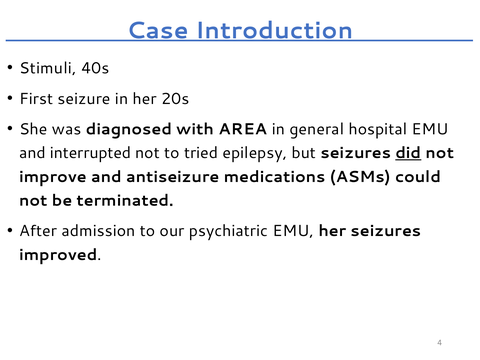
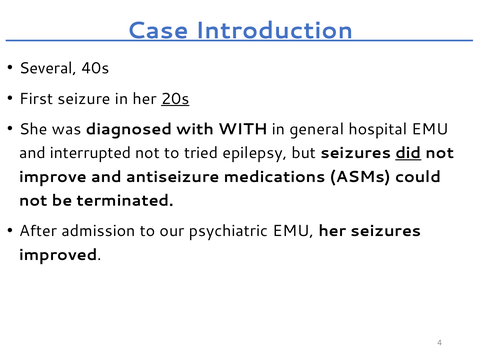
Stimuli: Stimuli -> Several (48, 68)
20s underline: none -> present (175, 99)
with AREA: AREA -> WITH (243, 129)
